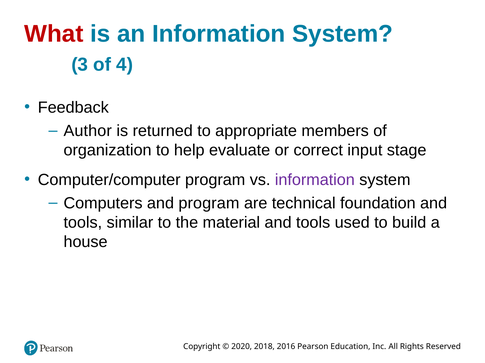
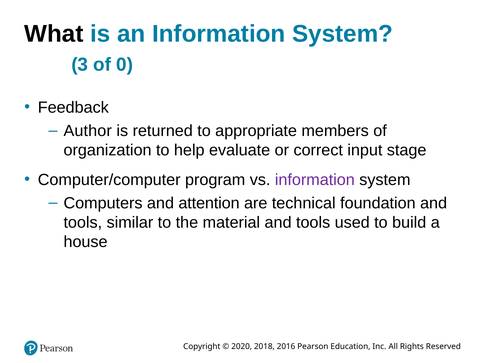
What colour: red -> black (54, 34)
4: 4 -> 0 (125, 65)
and program: program -> attention (209, 204)
